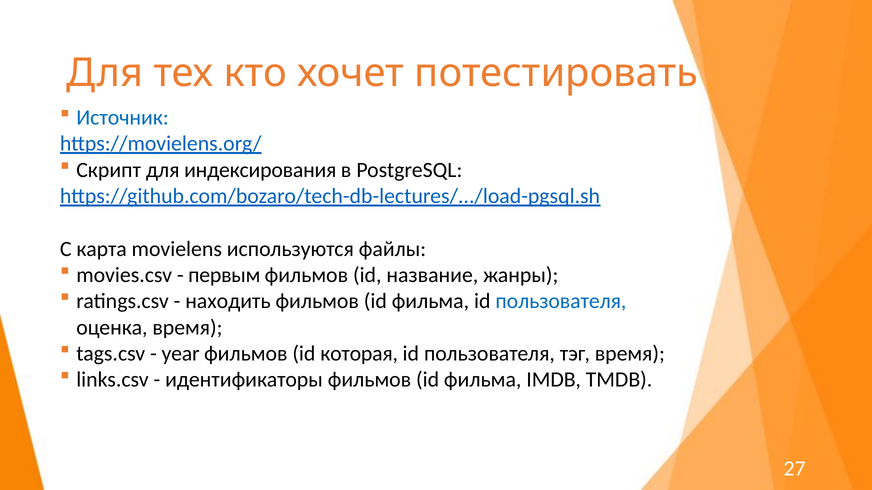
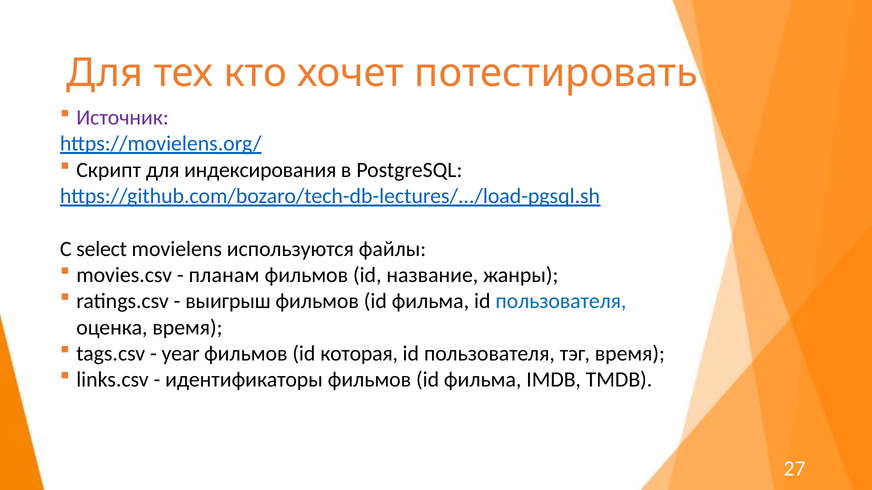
Источник colour: blue -> purple (123, 118)
карта: карта -> select (102, 249)
первым: первым -> планам (224, 275)
находить: находить -> выигрыш (228, 302)
